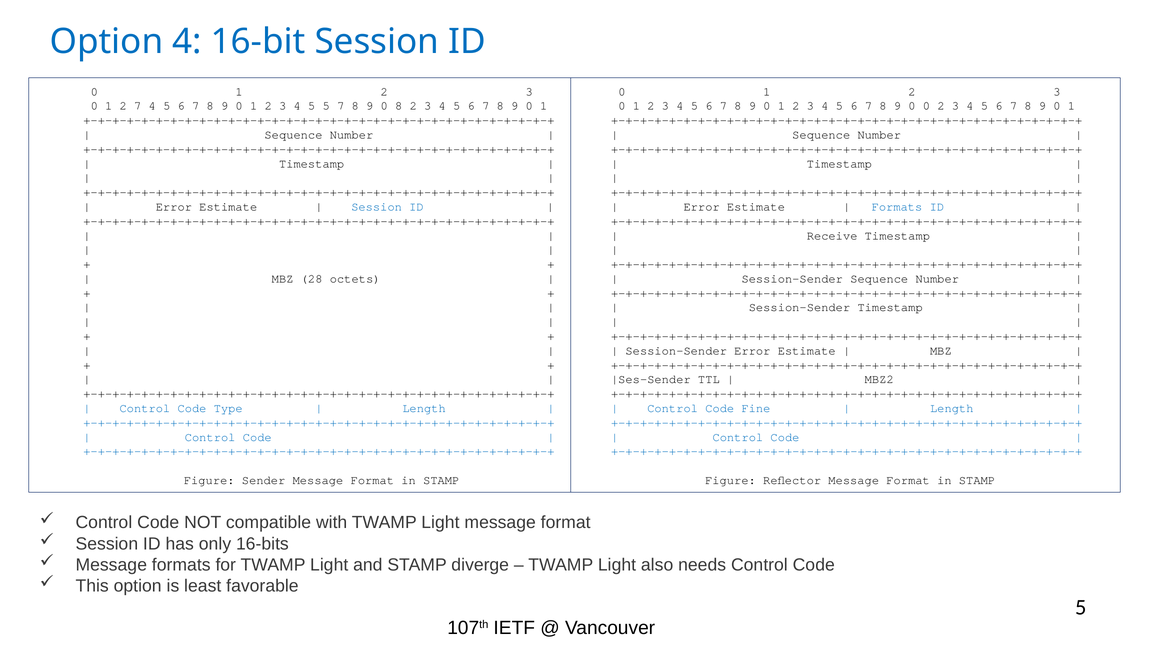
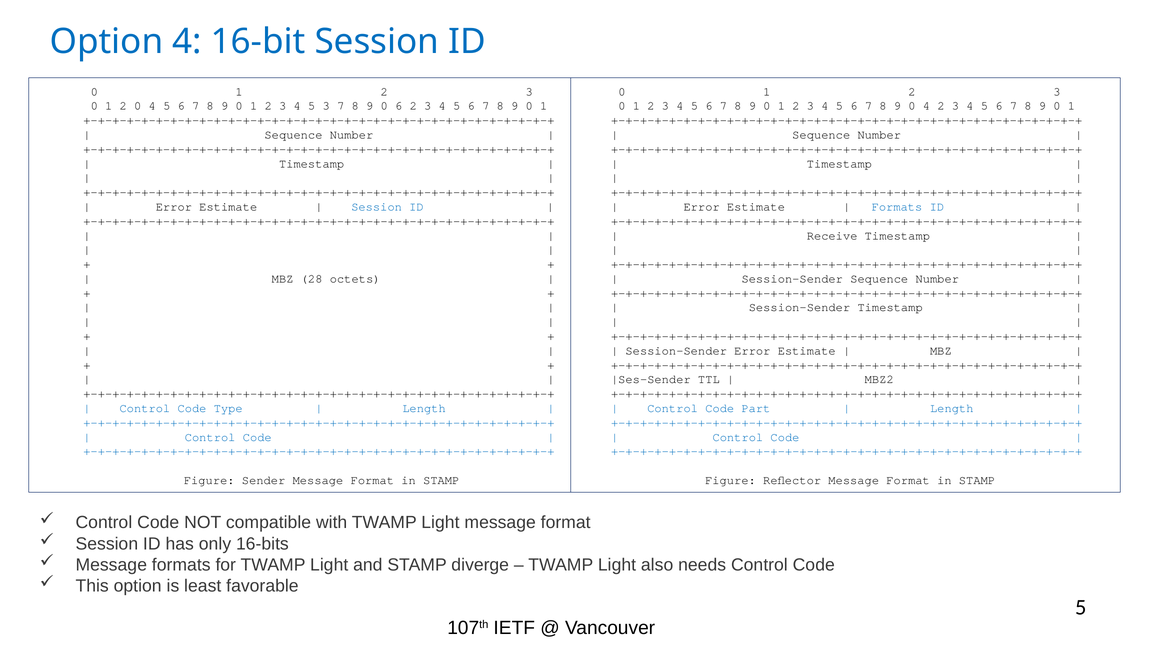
2 7: 7 -> 0 (138, 106)
5 5: 5 -> 3 (326, 106)
0 8: 8 -> 6 (399, 106)
9 0 0: 0 -> 4 (926, 106)
Fine: Fine -> Part (756, 408)
